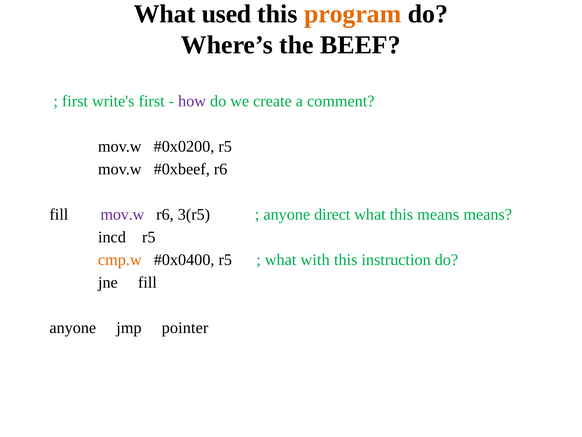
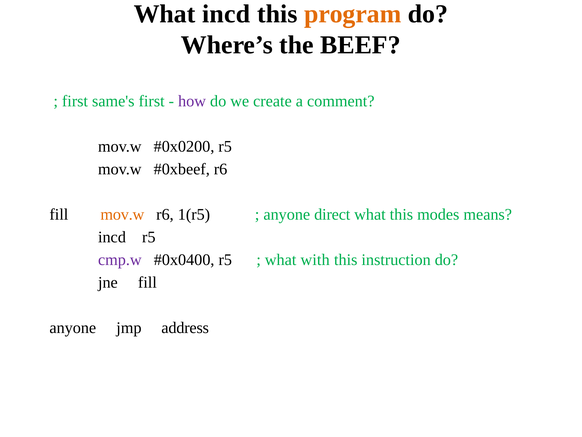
What used: used -> incd (226, 14)
write's: write's -> same's (113, 101)
mov.w colour: purple -> orange (122, 214)
3(r5: 3(r5 -> 1(r5 (194, 214)
this means: means -> modes (438, 214)
cmp.w colour: orange -> purple (120, 260)
pointer: pointer -> address (185, 327)
